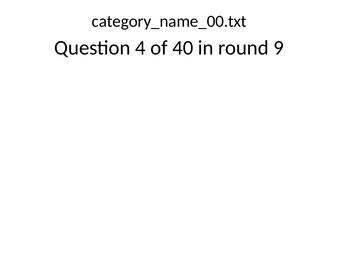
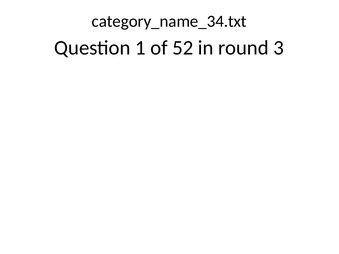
category_name_00.txt: category_name_00.txt -> category_name_34.txt (169, 21)
4: 4 -> 1 (140, 48)
40: 40 -> 52 (183, 48)
9: 9 -> 3 (279, 48)
